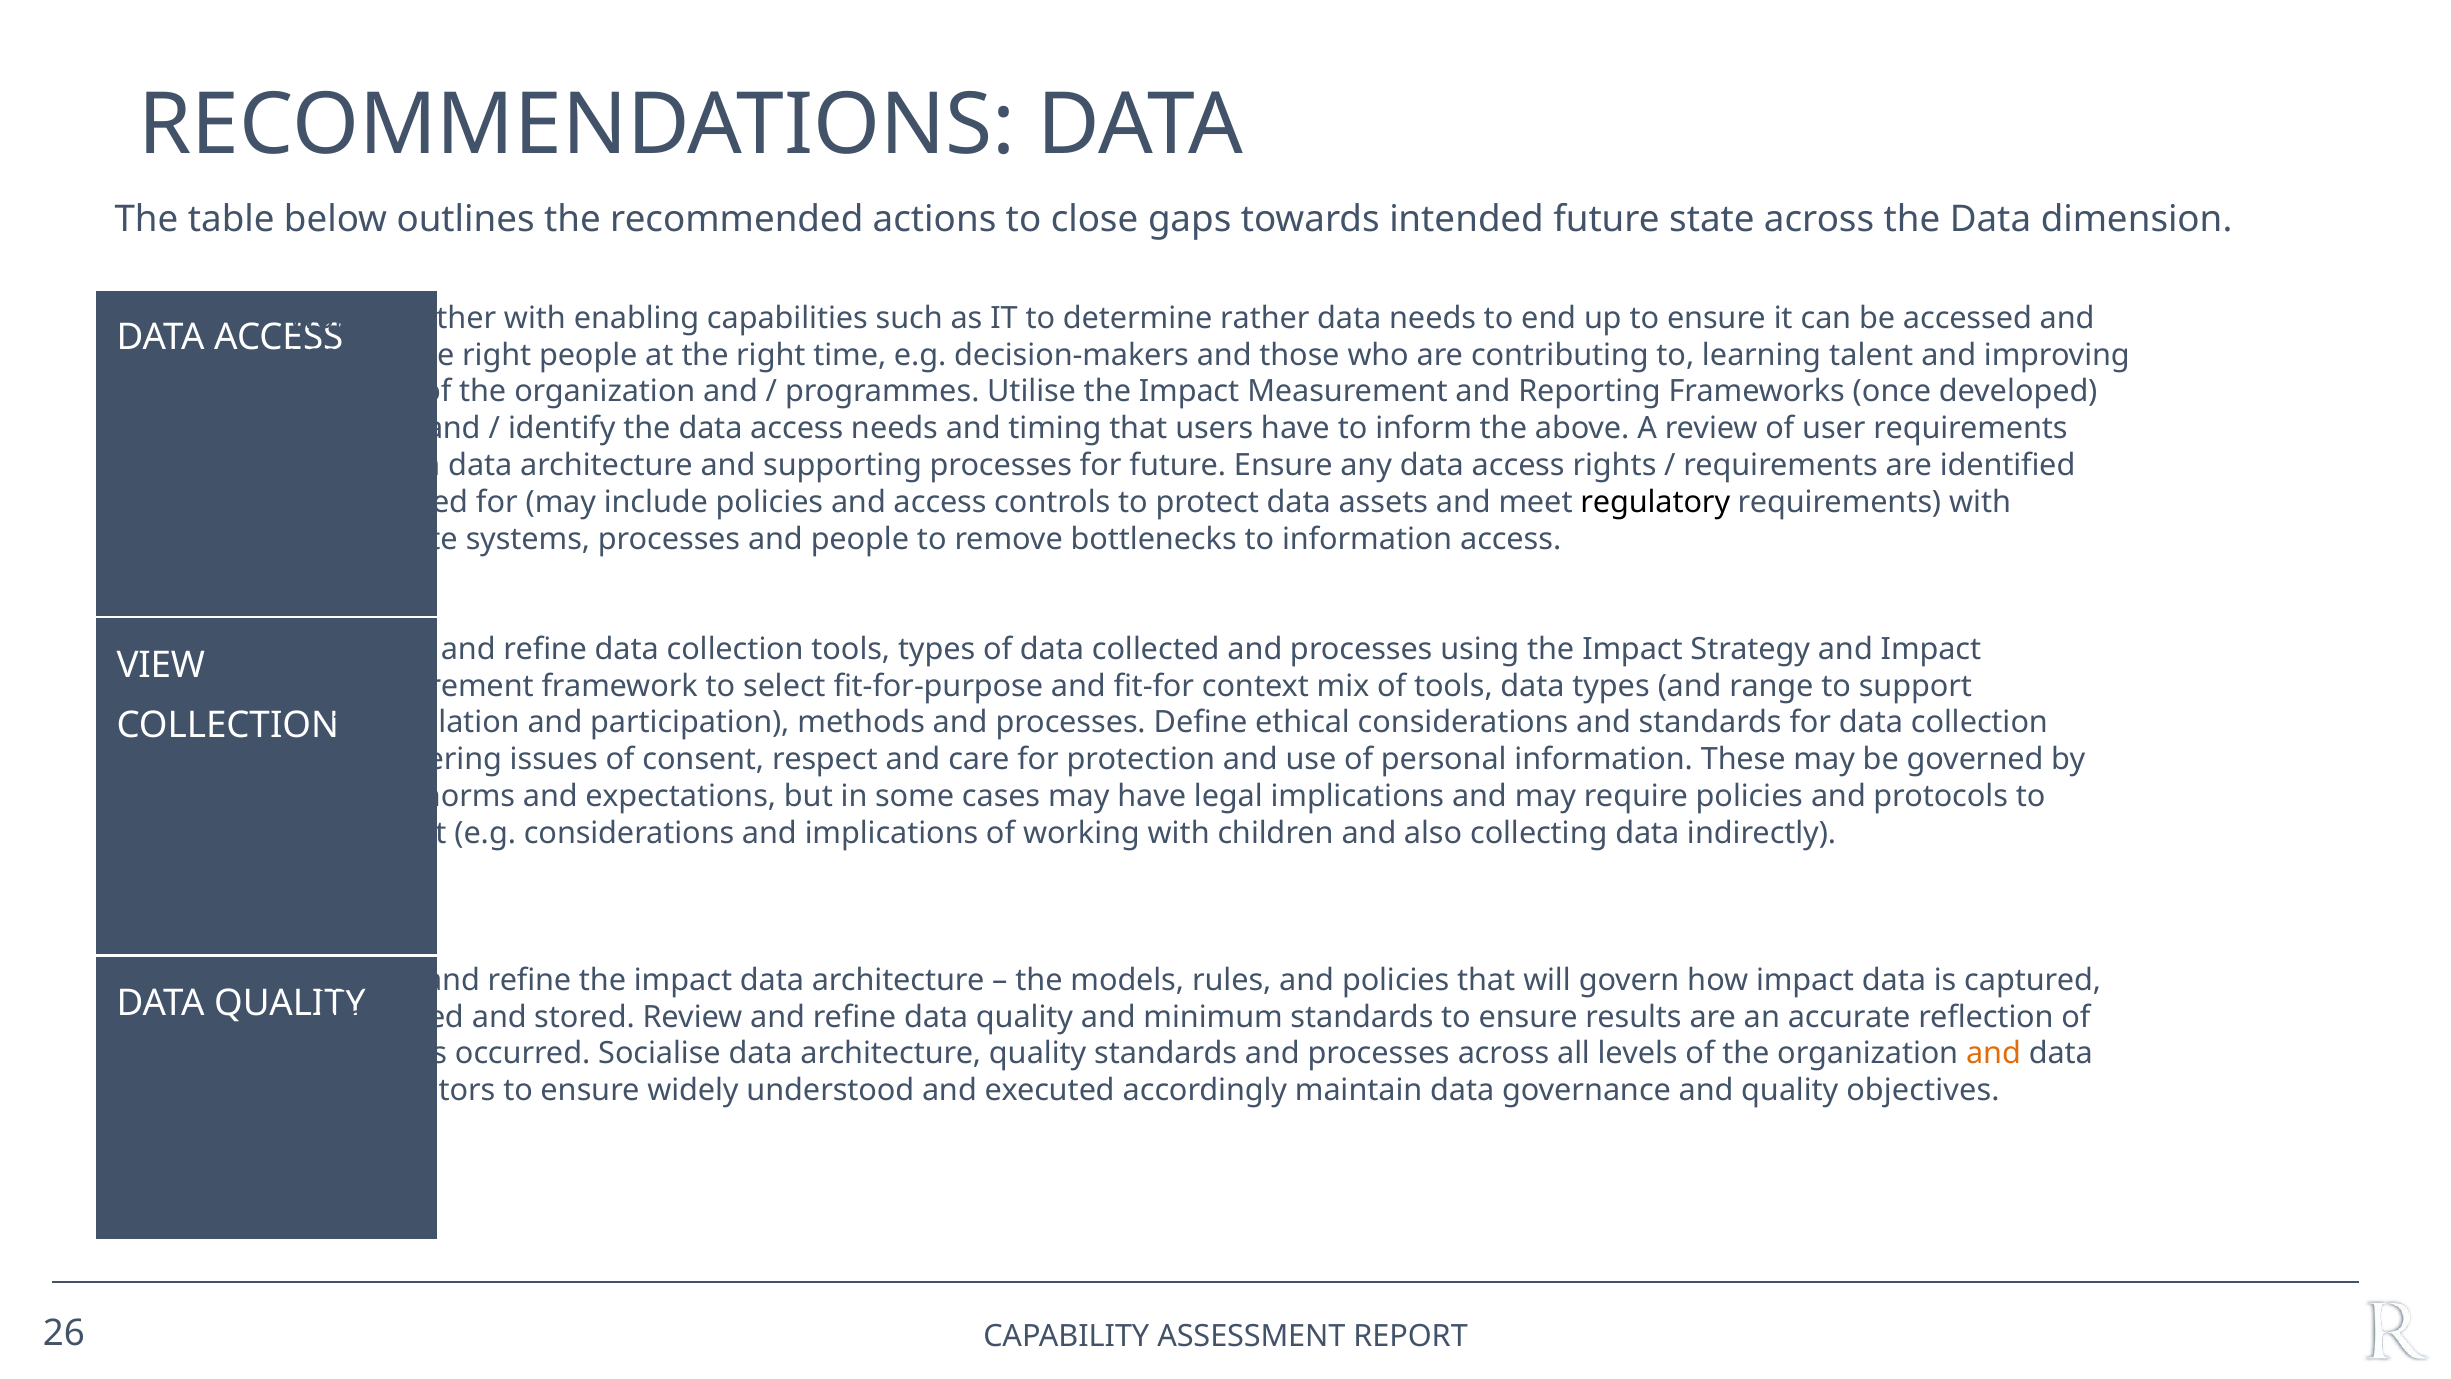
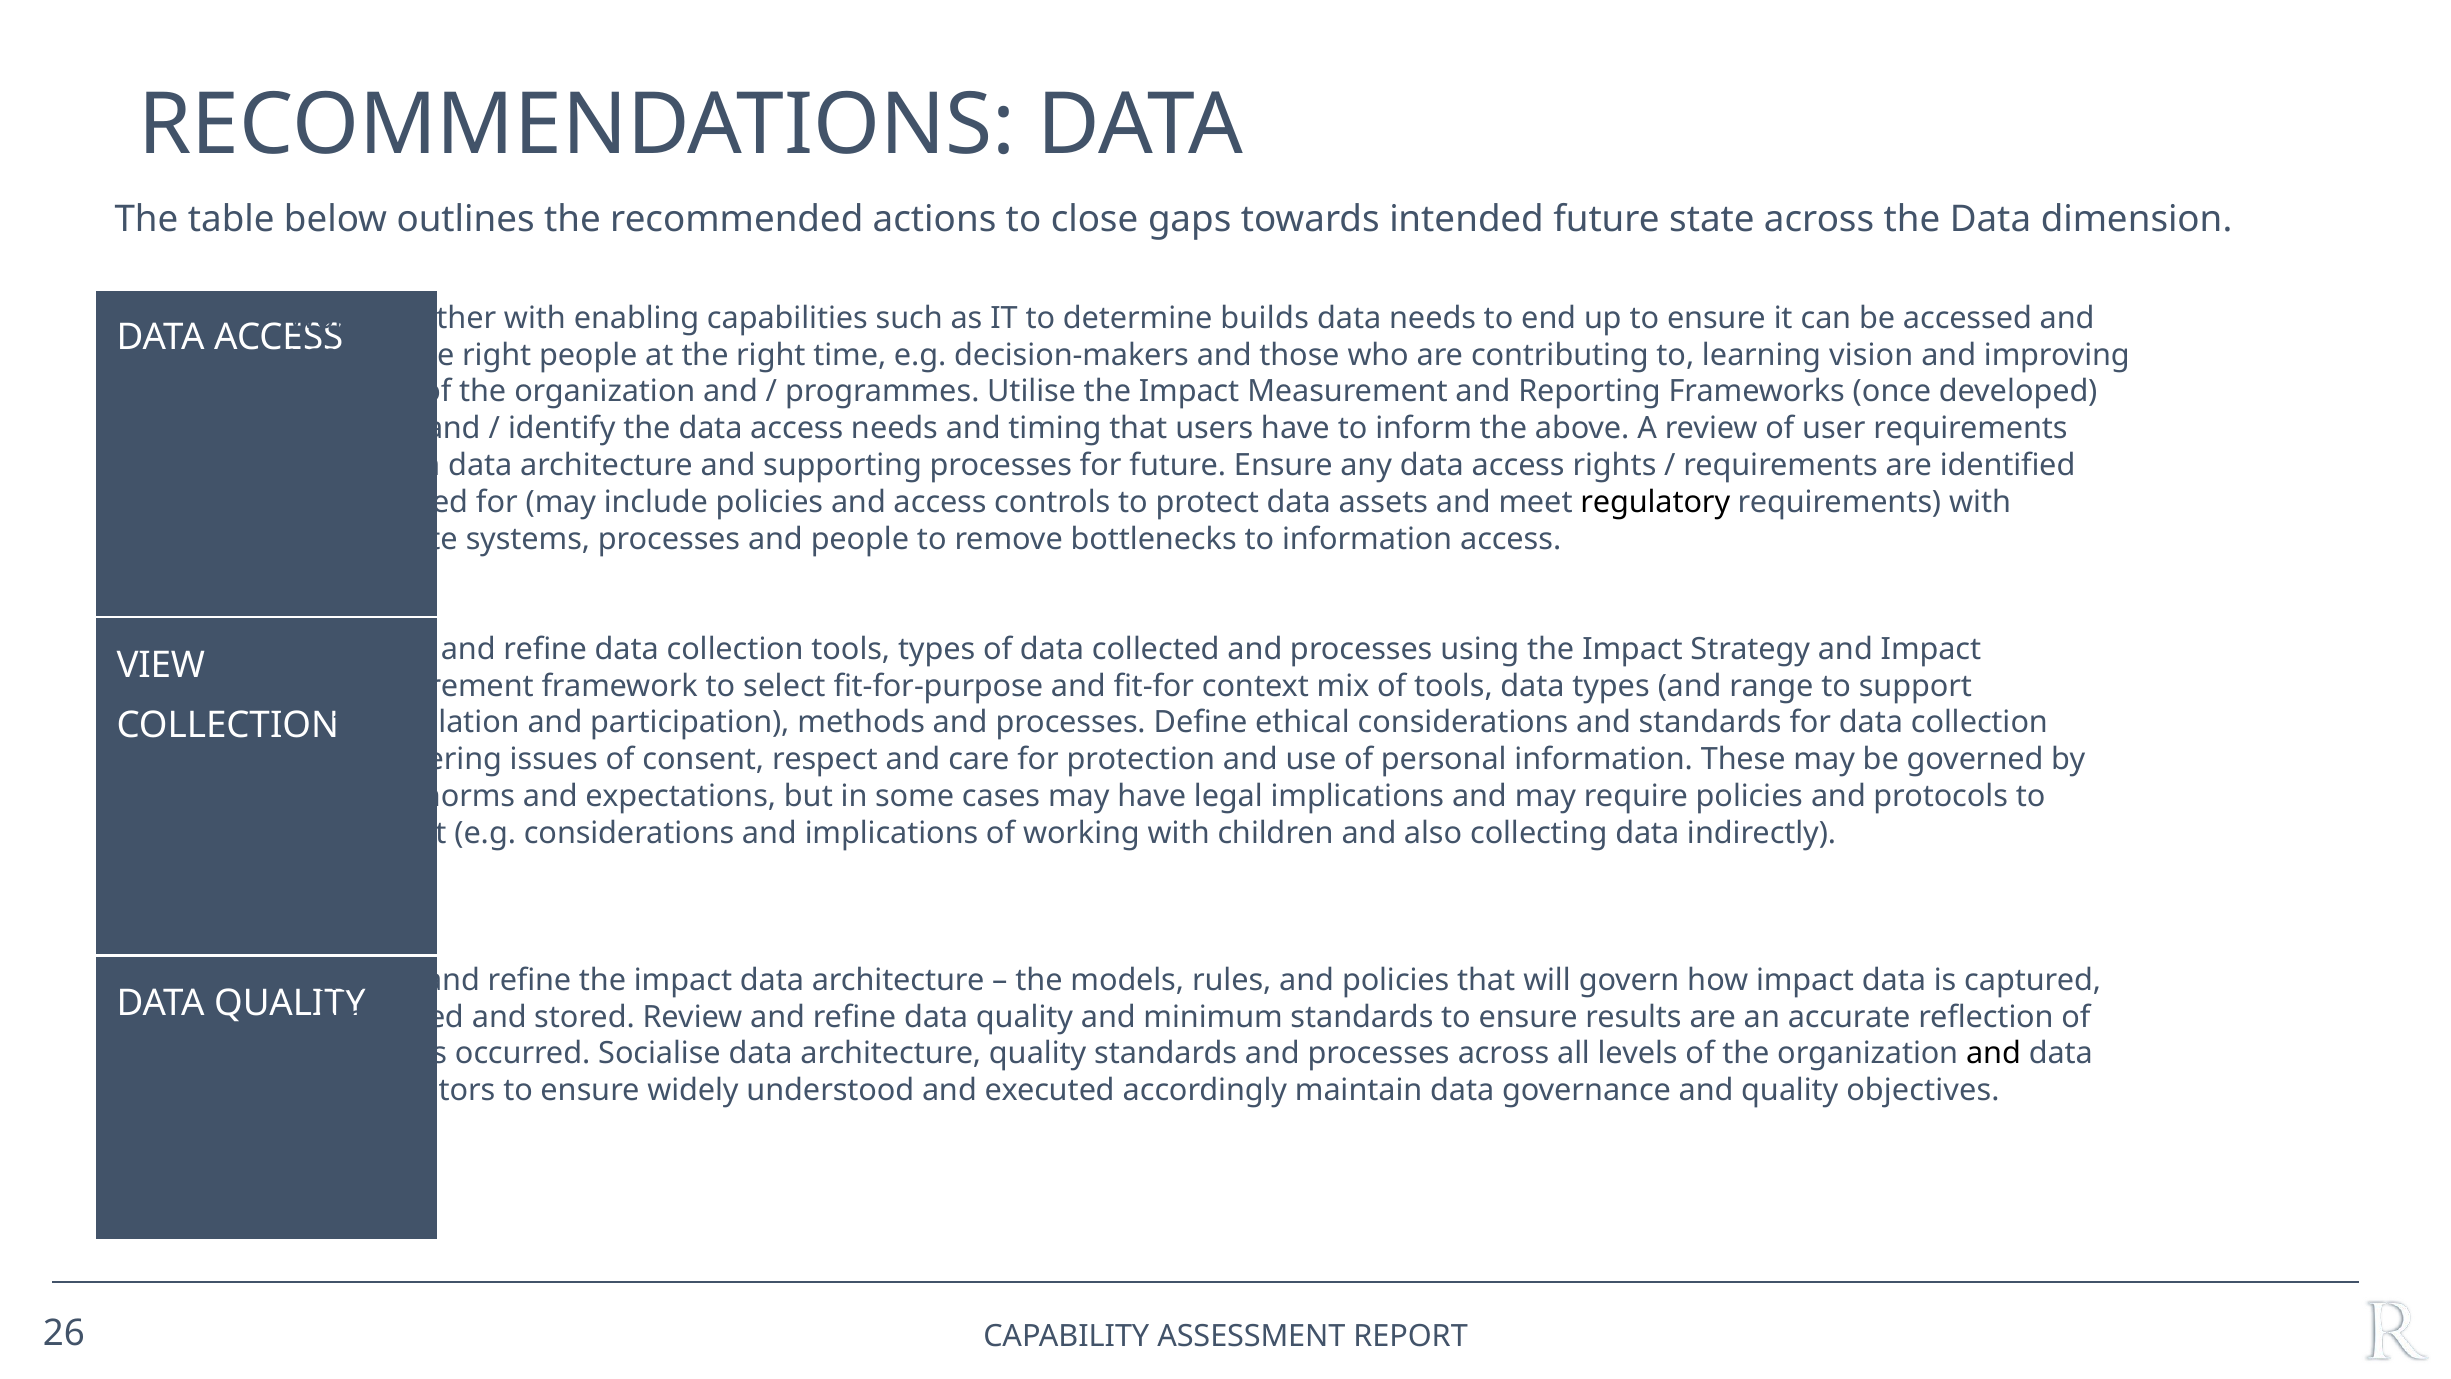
rather: rather -> builds (1265, 318)
talent: talent -> vision (1871, 355)
and colour: orange -> black (1994, 1054)
